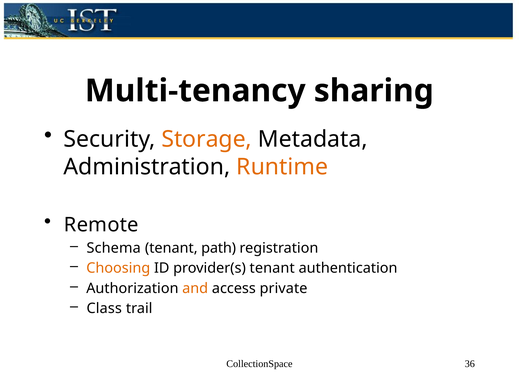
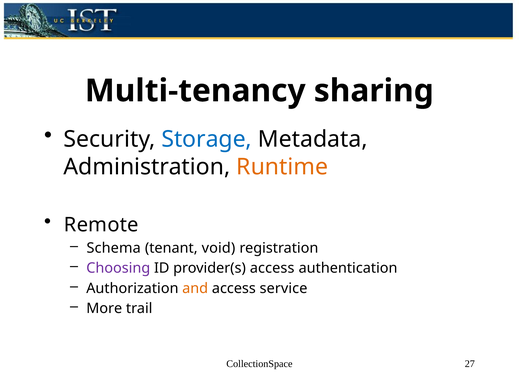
Storage colour: orange -> blue (207, 139)
path: path -> void (218, 248)
Choosing colour: orange -> purple (118, 268)
provider(s tenant: tenant -> access (272, 268)
private: private -> service (284, 289)
Class: Class -> More (104, 309)
36: 36 -> 27 (470, 364)
